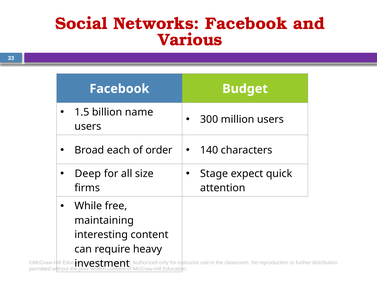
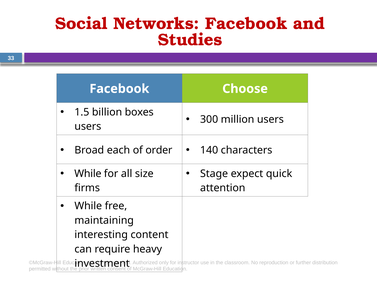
Various: Various -> Studies (190, 40)
Budget: Budget -> Choose (245, 89)
name: name -> boxes (139, 112)
Deep: Deep -> While (88, 173)
